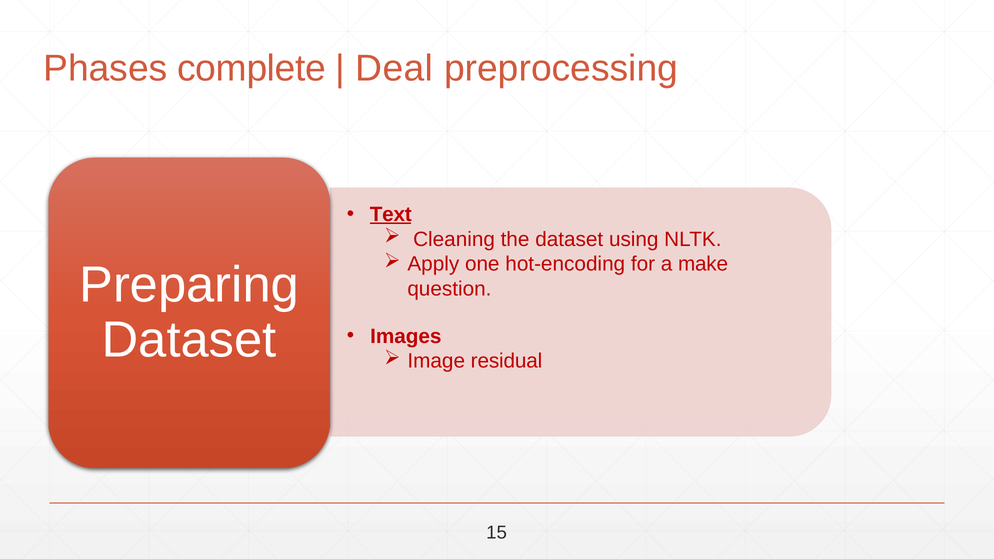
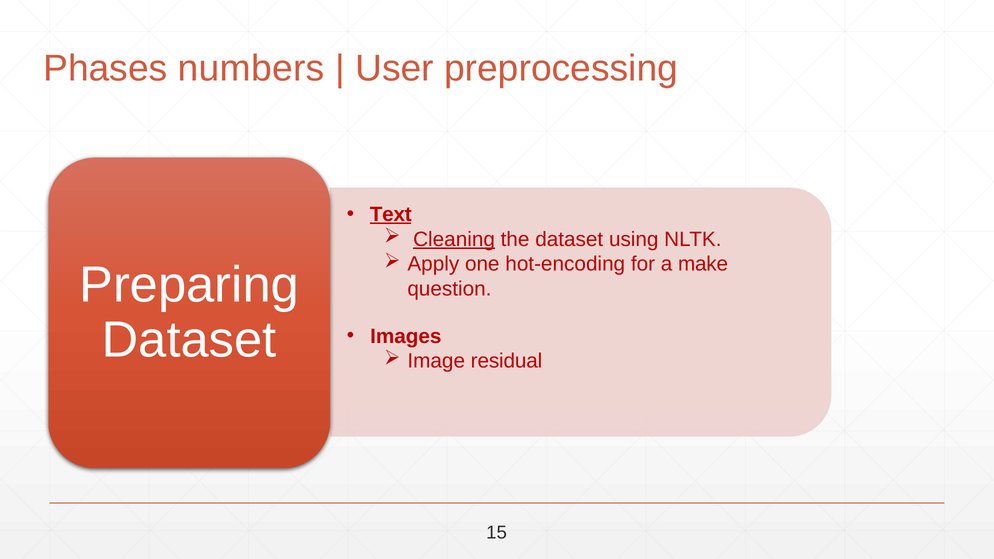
complete: complete -> numbers (251, 68)
Deal: Deal -> User (394, 68)
Cleaning underline: none -> present (454, 239)
